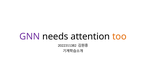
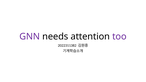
too colour: orange -> purple (119, 36)
